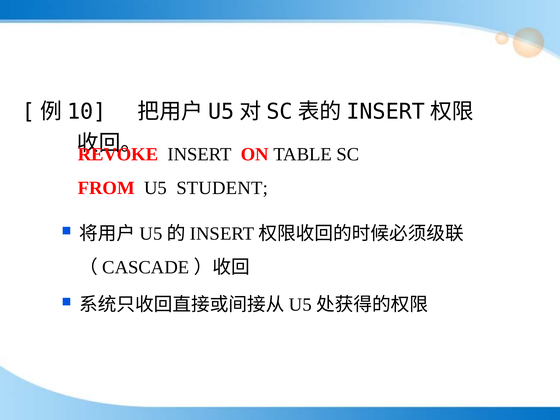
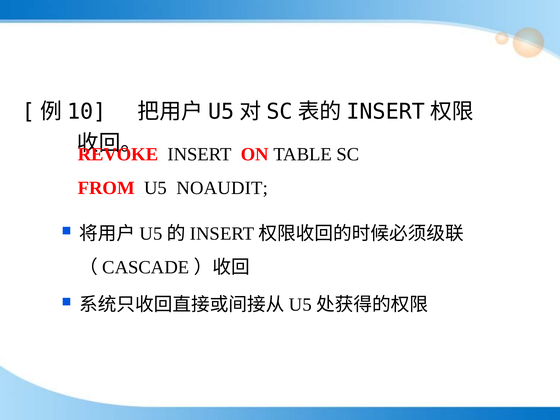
STUDENT: STUDENT -> NOAUDIT (222, 188)
